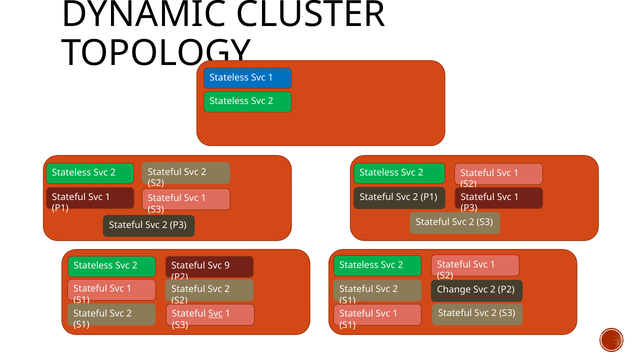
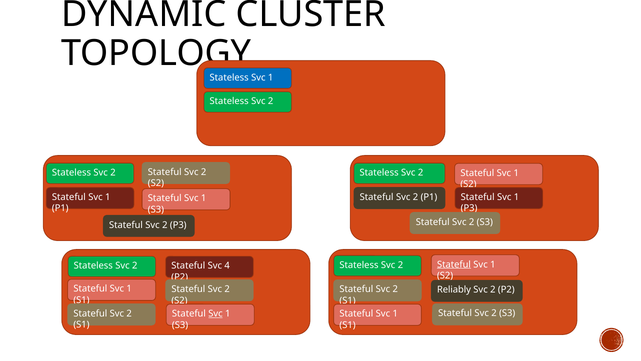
Stateful underline: none -> present (454, 264)
9: 9 -> 4 (227, 266)
Change: Change -> Reliably (454, 290)
